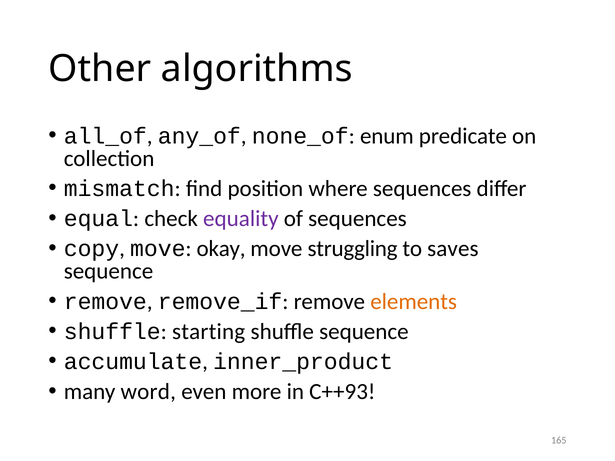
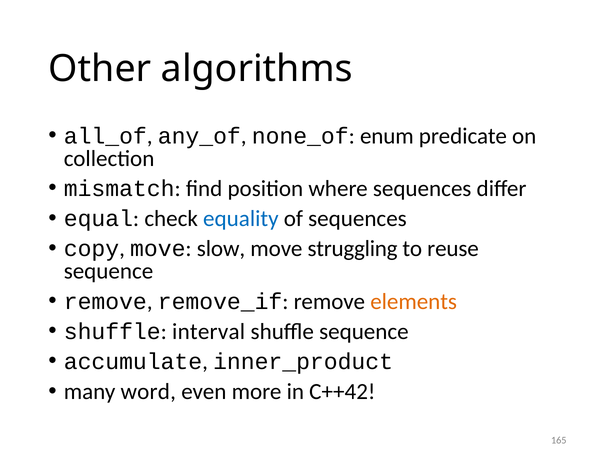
equality colour: purple -> blue (241, 219)
okay: okay -> slow (221, 249)
saves: saves -> reuse (453, 249)
starting: starting -> interval (209, 332)
C++93: C++93 -> C++42 (342, 392)
